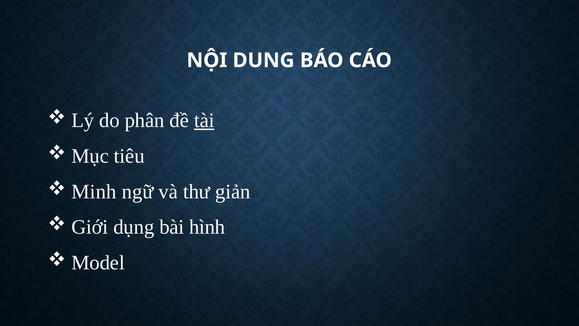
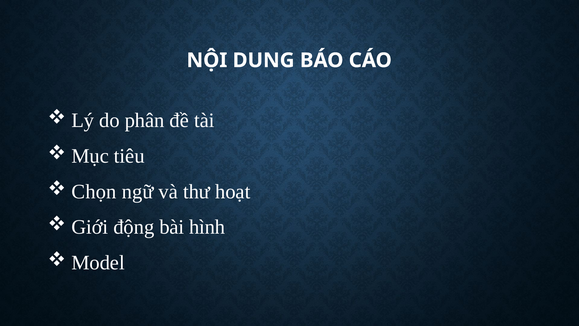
tài underline: present -> none (204, 120)
Minh: Minh -> Chọn (94, 191)
giản: giản -> hoạt (233, 191)
dụng: dụng -> động (134, 227)
